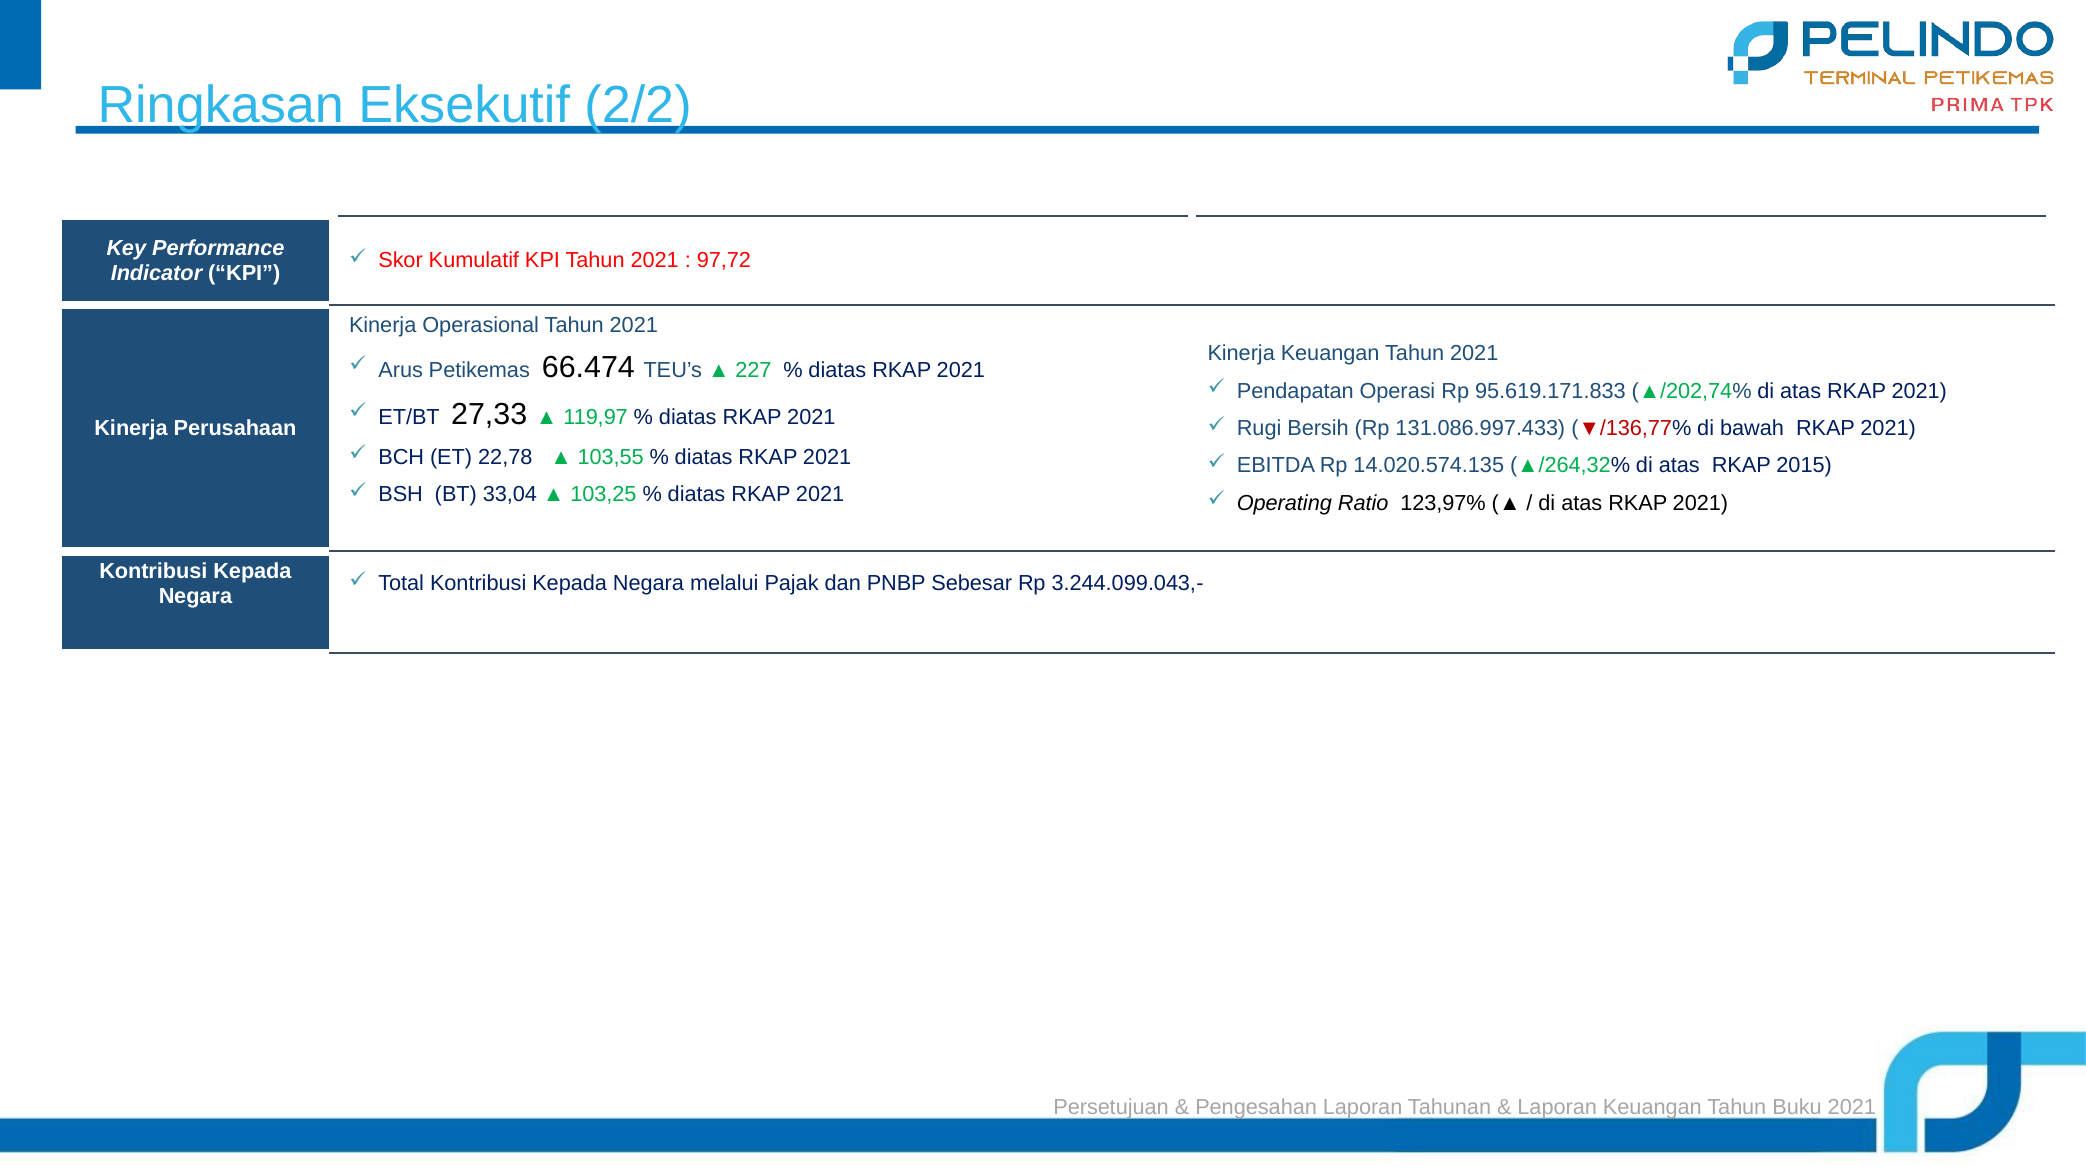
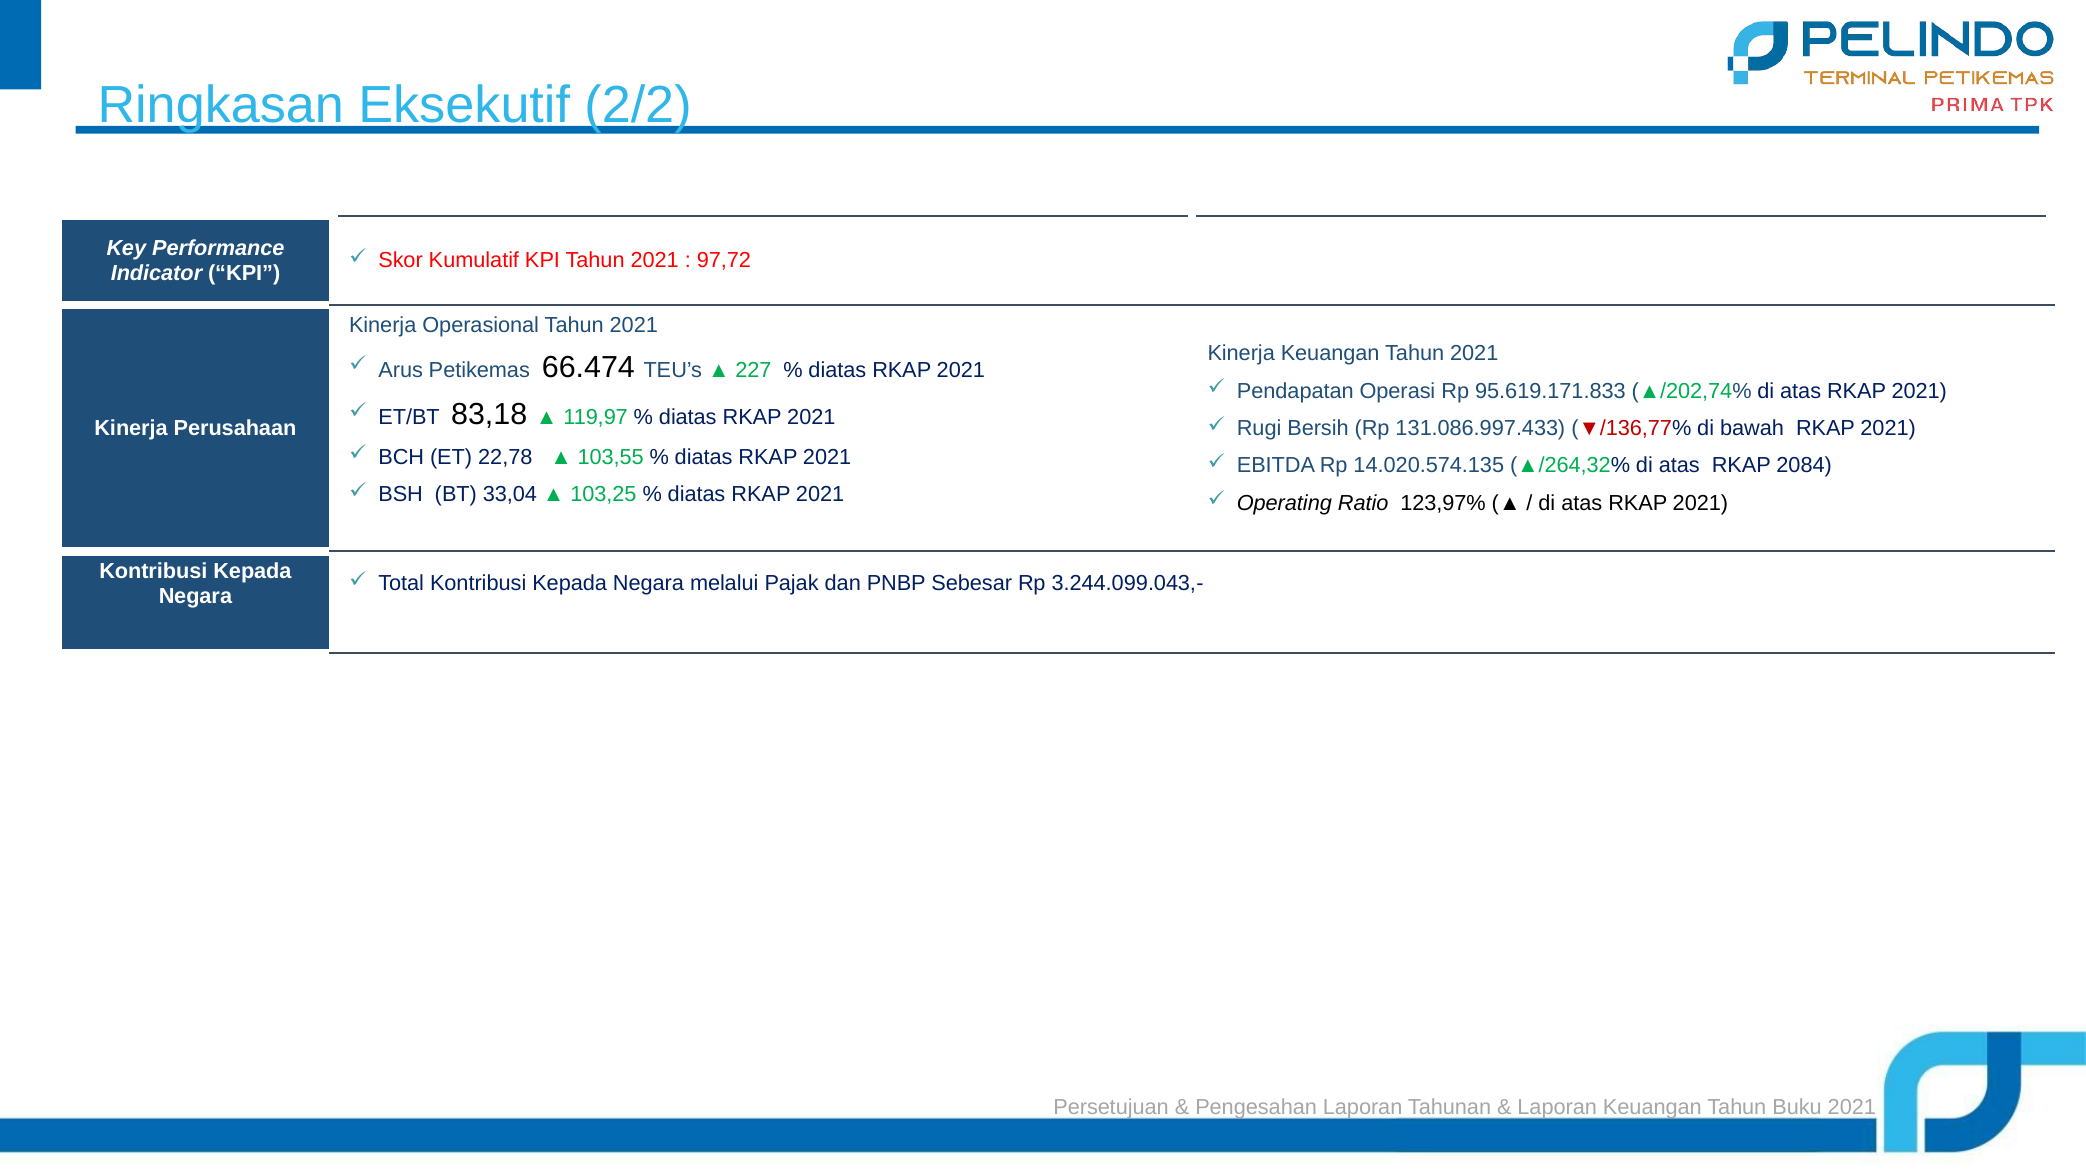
27,33: 27,33 -> 83,18 (489, 415)
2015: 2015 -> 2084 (1804, 466)
